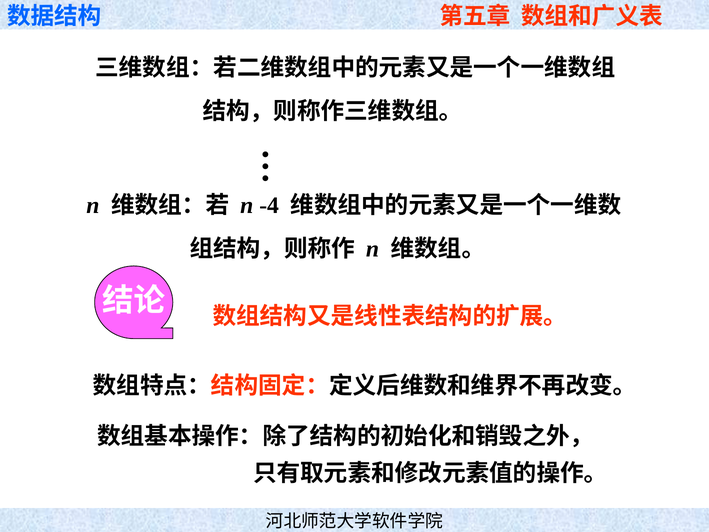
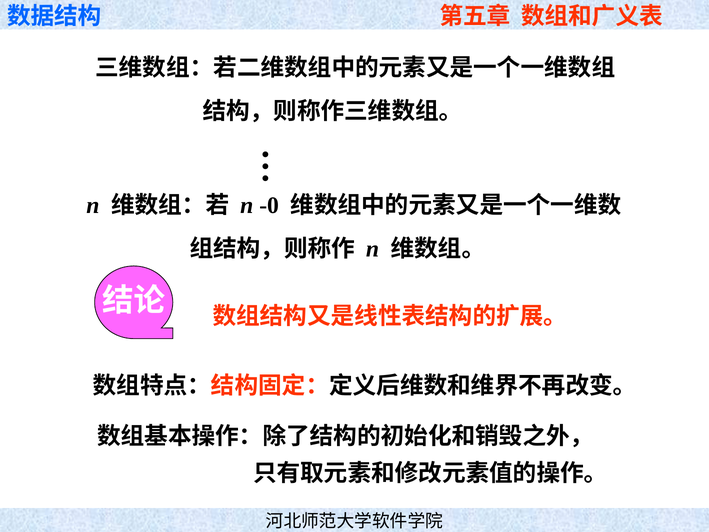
-4: -4 -> -0 (269, 206)
